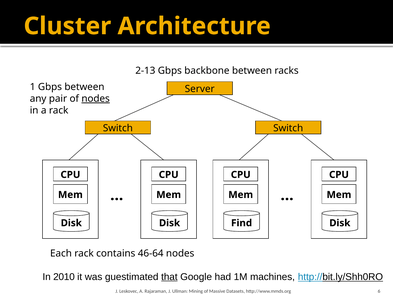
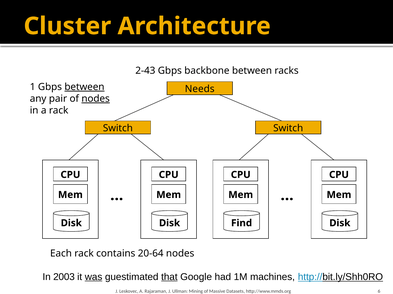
2-13: 2-13 -> 2-43 (145, 71)
between underline: none -> present (84, 87)
Server: Server -> Needs (200, 89)
46-64: 46-64 -> 20-64 (151, 254)
2010: 2010 -> 2003 (64, 278)
was underline: none -> present (94, 278)
